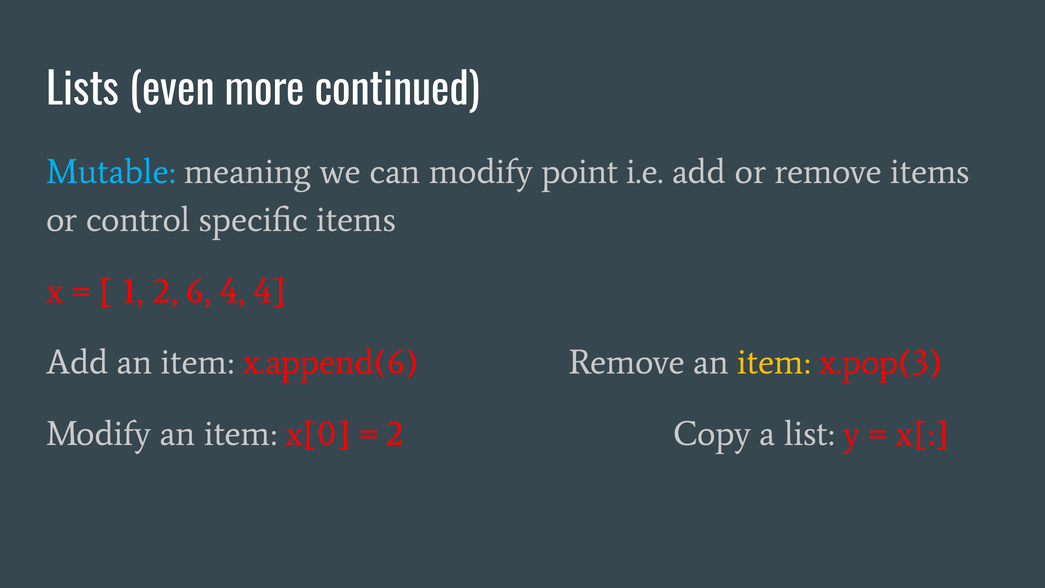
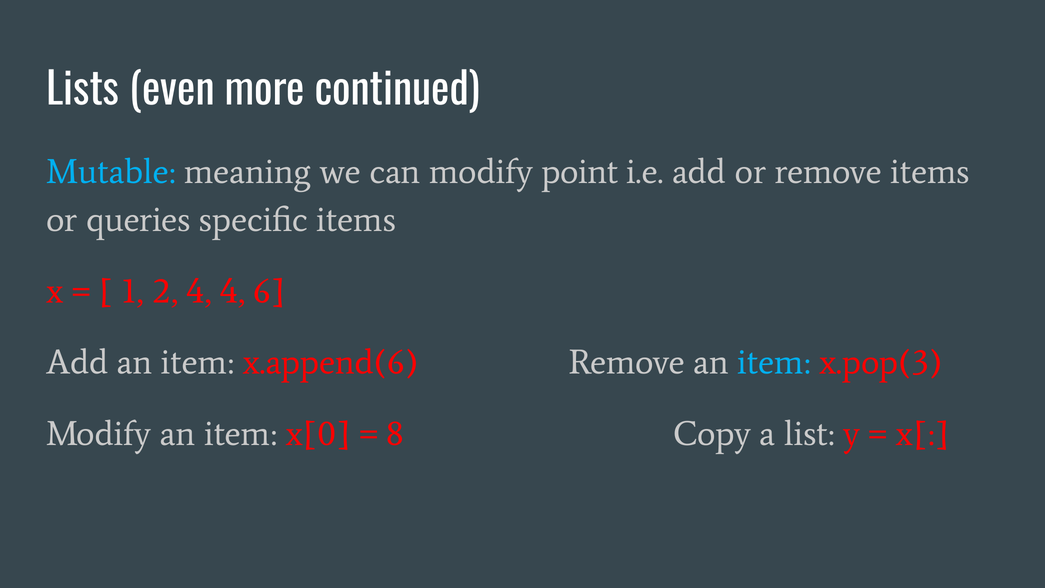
control: control -> queries (138, 220)
2 6: 6 -> 4 (199, 291)
4 4: 4 -> 6 (270, 291)
item colour: yellow -> light blue (774, 362)
2: 2 -> 8 (395, 434)
